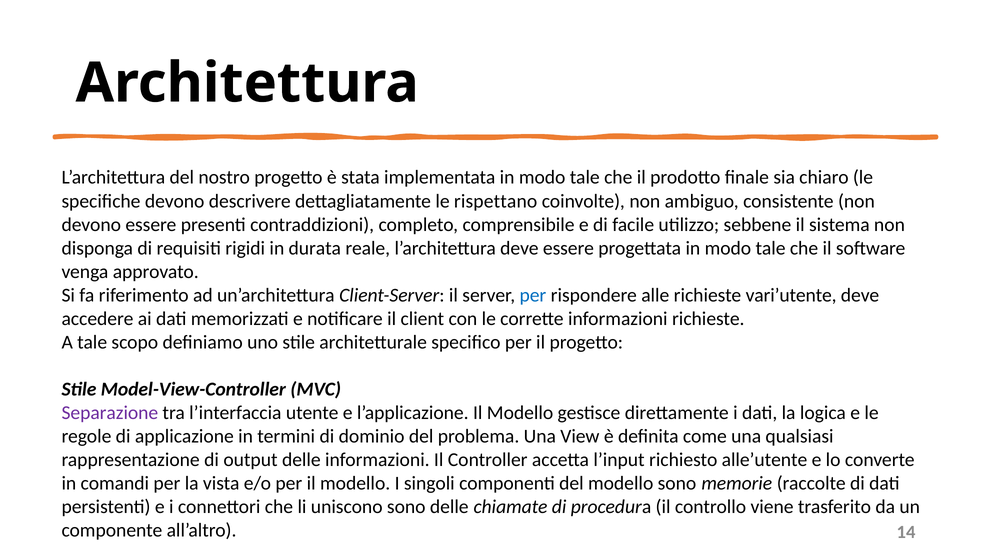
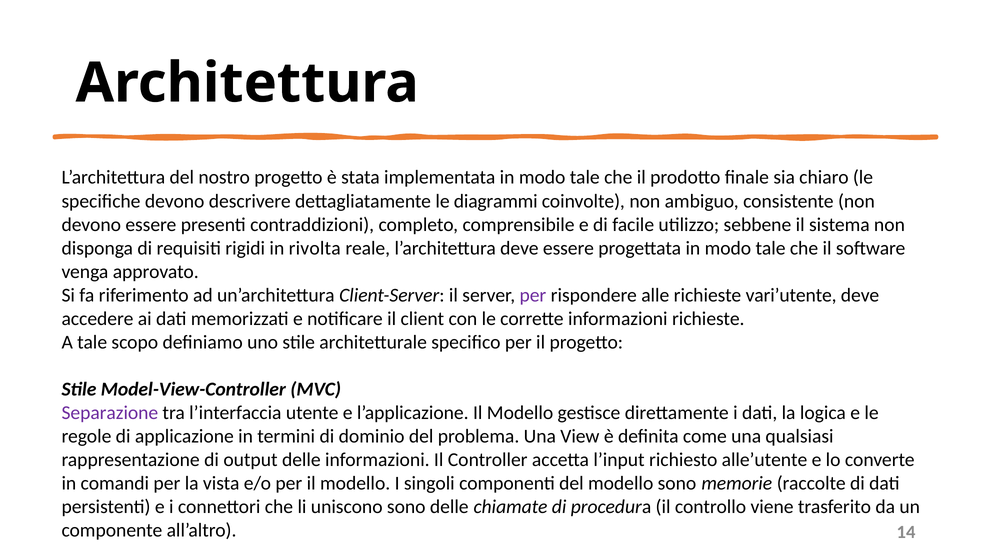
rispettano: rispettano -> diagrammi (496, 201)
durata: durata -> rivolta (315, 248)
per colour: blue -> purple (533, 295)
